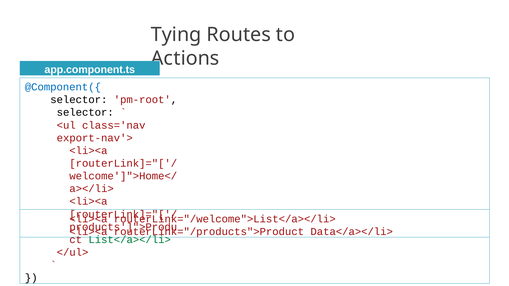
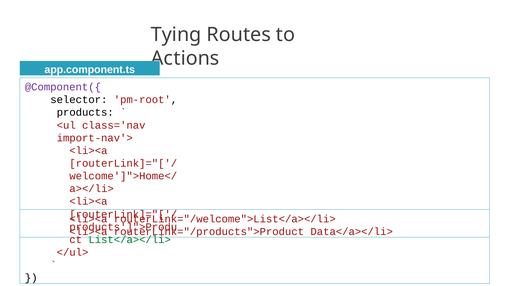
@Component({ colour: blue -> purple (63, 87)
selector: selector -> products (85, 113)
export-nav'>: export-nav'> -> import-nav'> (95, 138)
